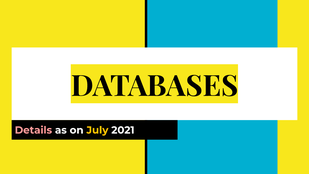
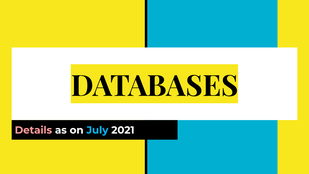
July colour: yellow -> light blue (97, 130)
